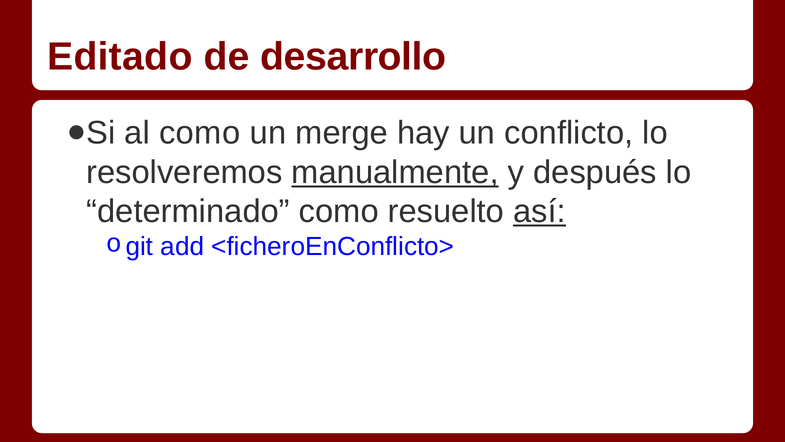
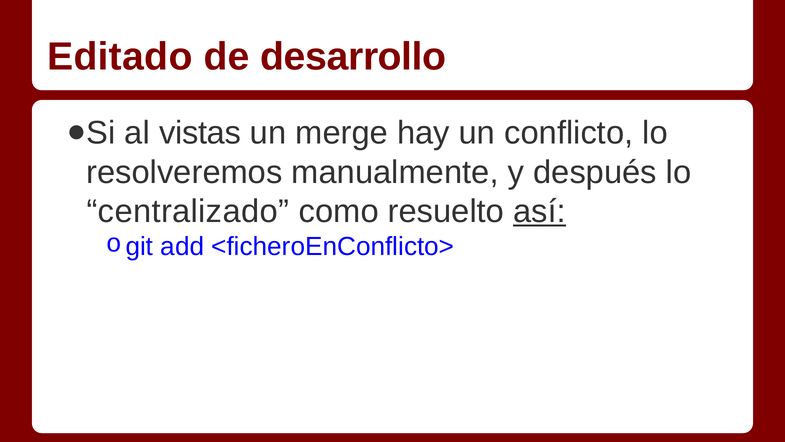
al como: como -> vistas (200, 133)
manualmente underline: present -> none (395, 172)
determinado: determinado -> centralizado (188, 211)
